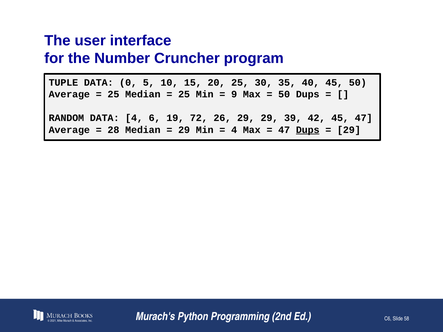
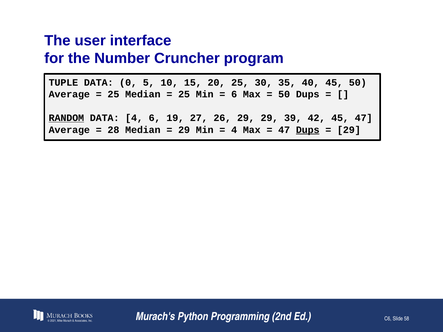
9: 9 -> 6 (234, 94)
RANDOM underline: none -> present (66, 118)
72: 72 -> 27 (199, 118)
